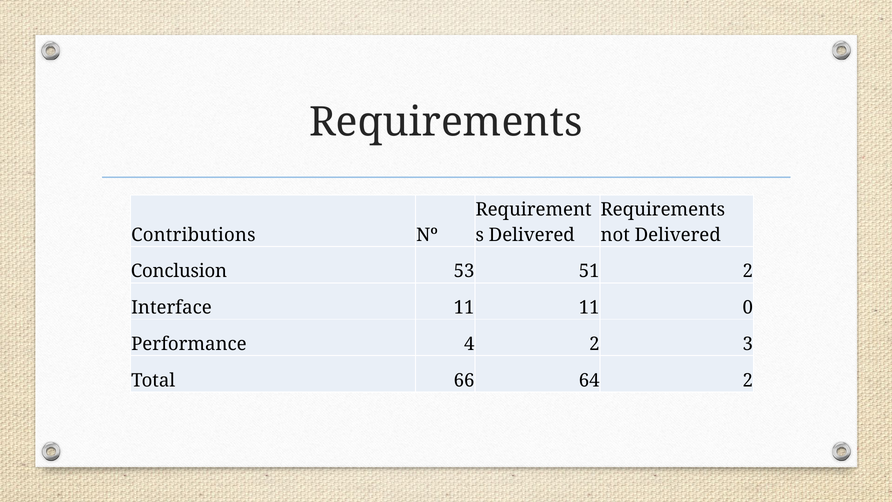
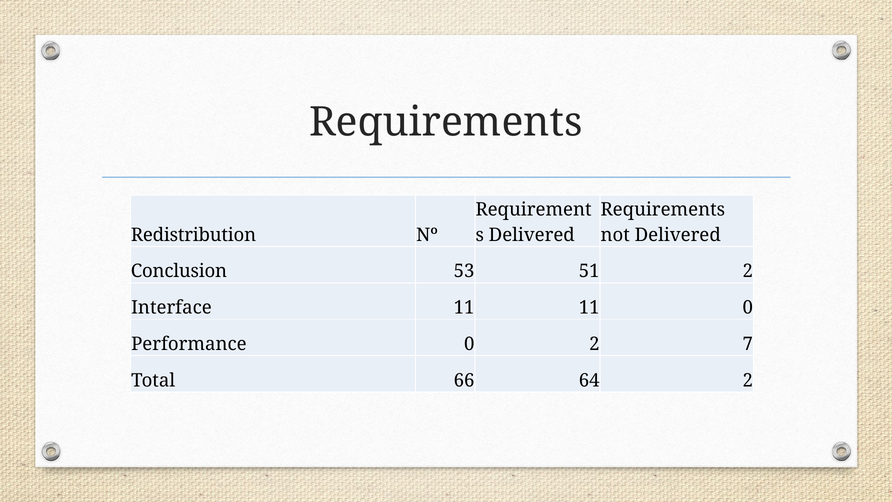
Contributions: Contributions -> Redistribution (194, 235)
Performance 4: 4 -> 0 (469, 344)
3: 3 -> 7 (748, 344)
